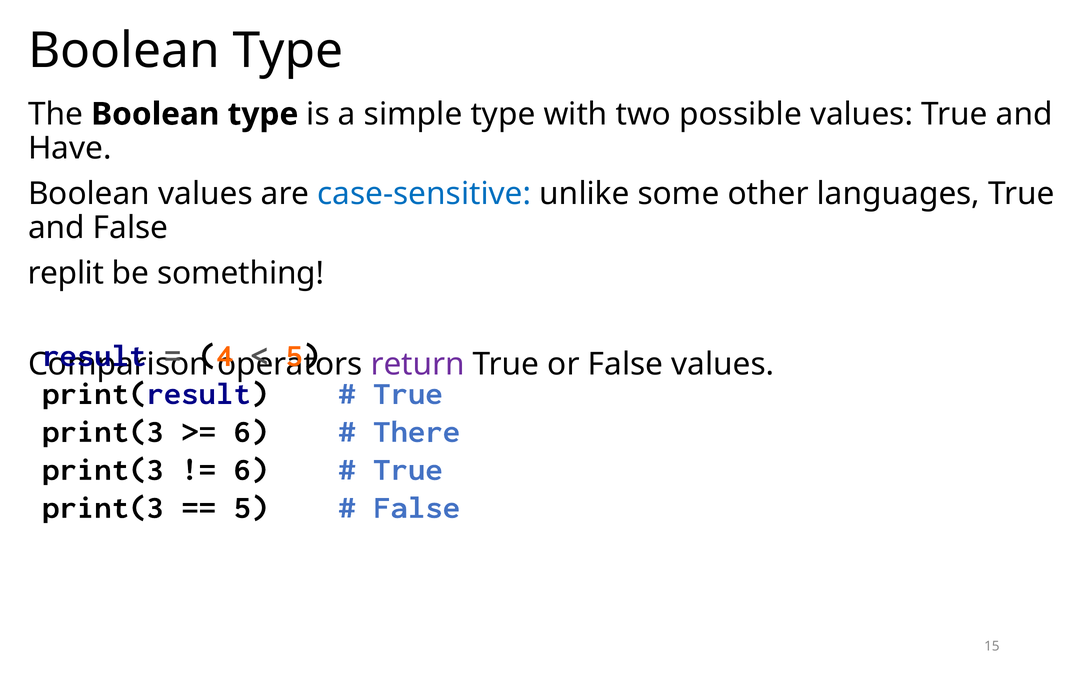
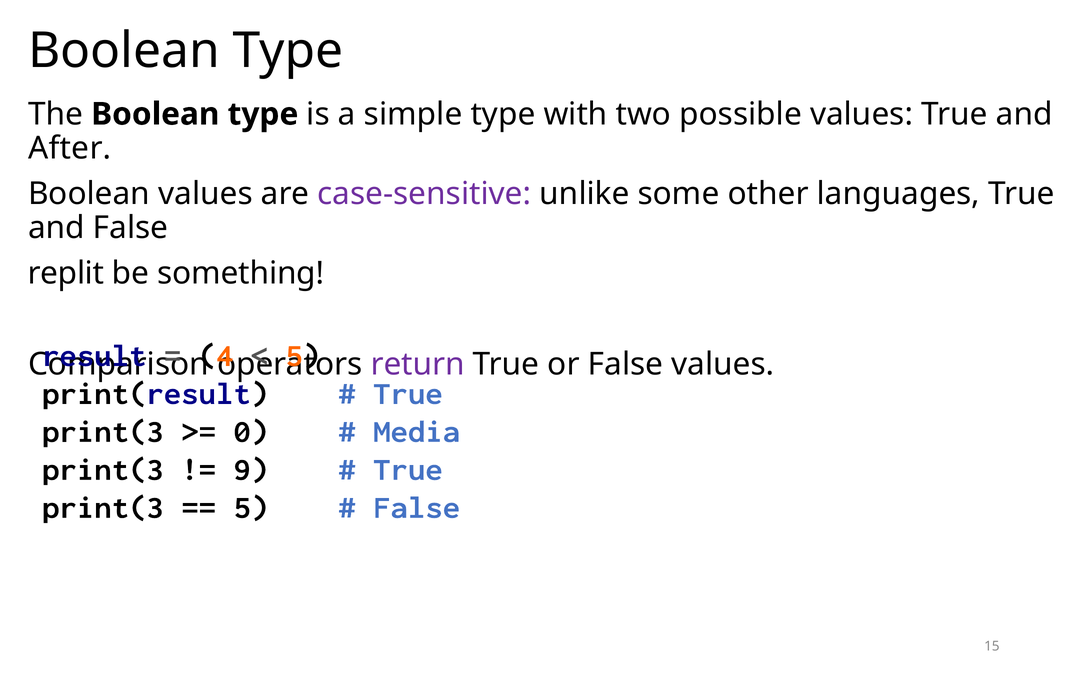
Have: Have -> After (70, 148)
case-sensitive colour: blue -> purple (424, 194)
6: 6 -> 0 (251, 431)
There: There -> Media (417, 431)
6: 6 -> 9 (251, 469)
